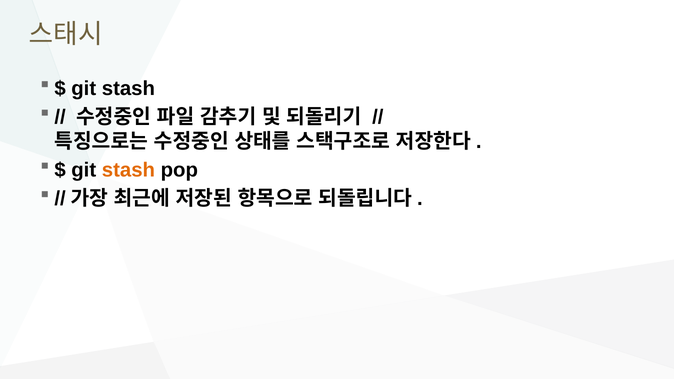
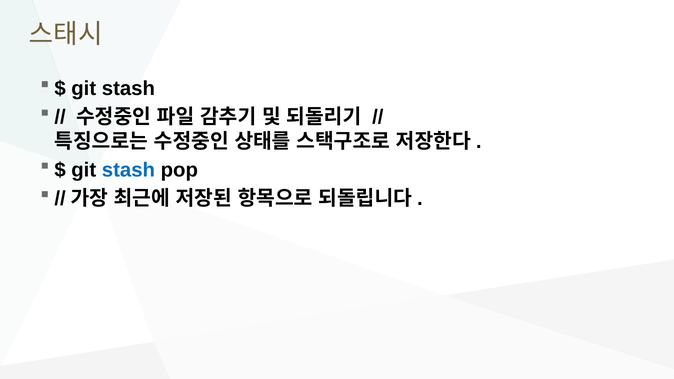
stash colour: orange -> blue (128, 170)
